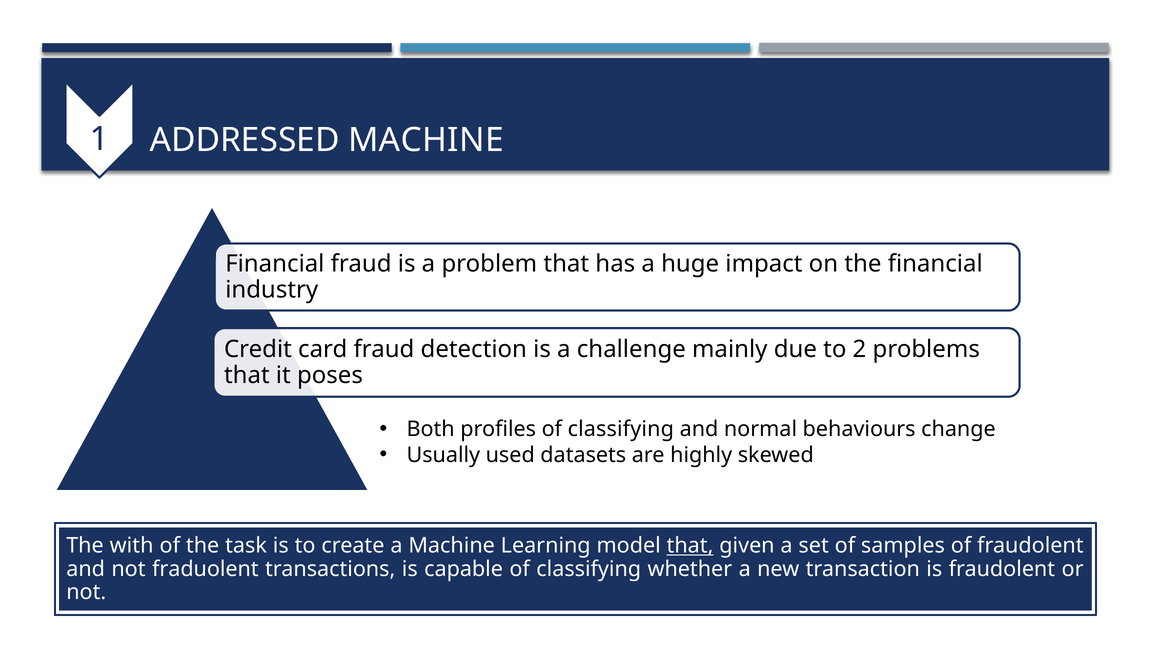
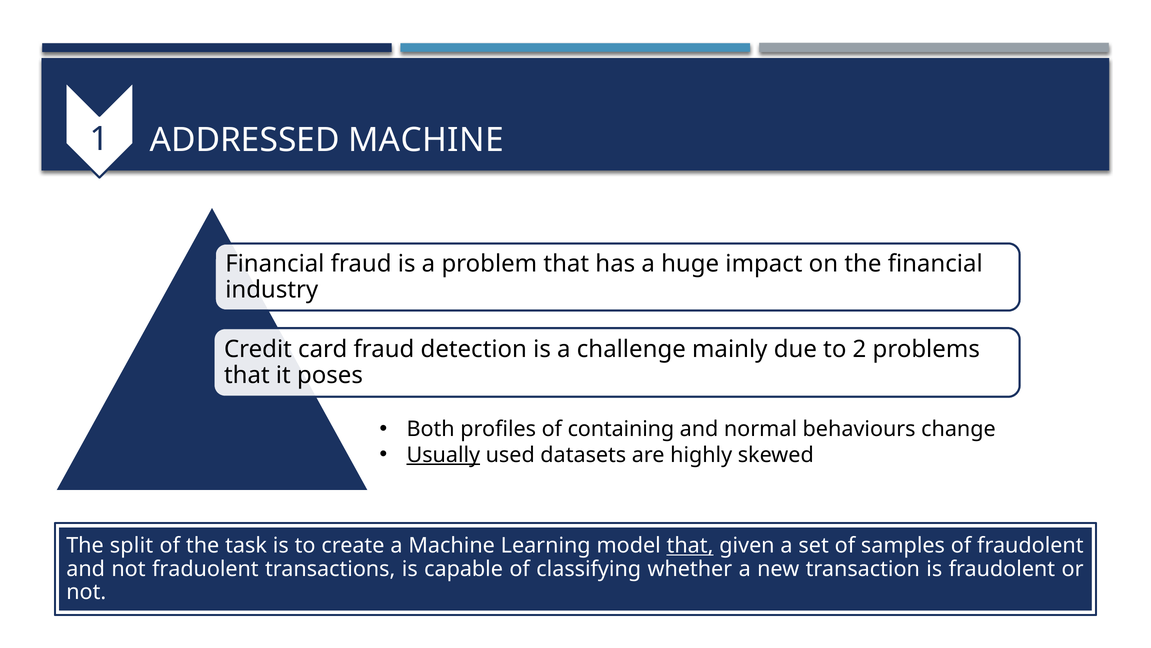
profiles of classifying: classifying -> containing (621, 429)
Usually underline: none -> present (443, 455)
with: with -> split (132, 545)
